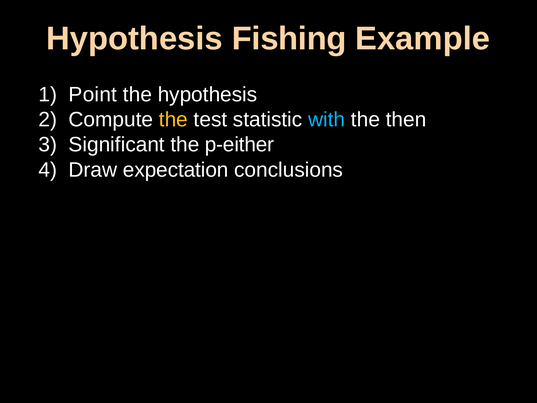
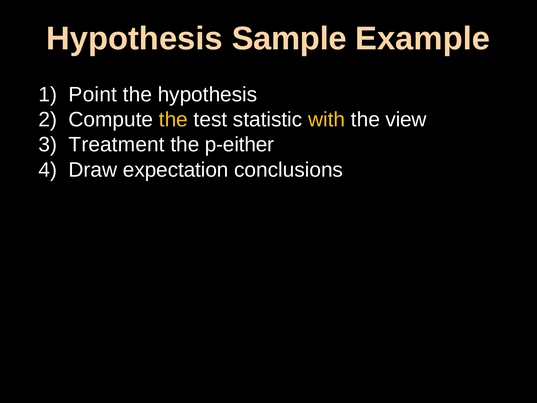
Fishing: Fishing -> Sample (289, 39)
with colour: light blue -> yellow (327, 120)
then: then -> view (406, 120)
Significant: Significant -> Treatment (117, 145)
